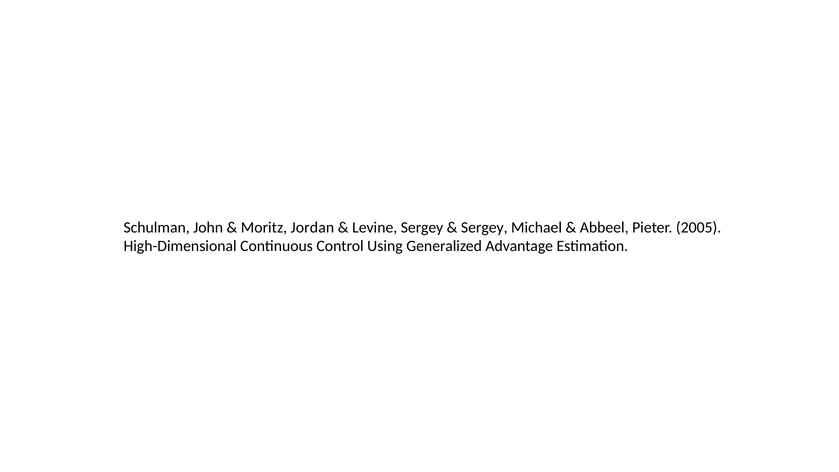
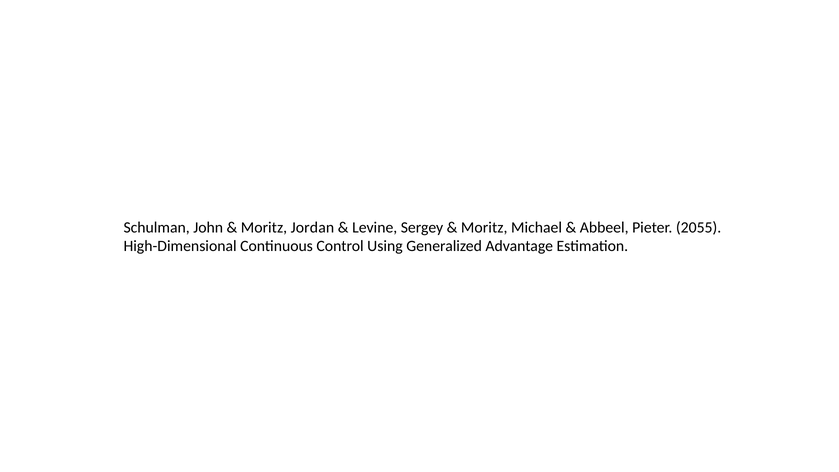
Sergey: Sergey -> Moritz (484, 227)
2005: 2005 -> 2055 (699, 227)
